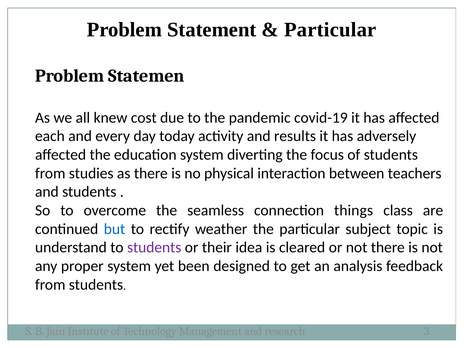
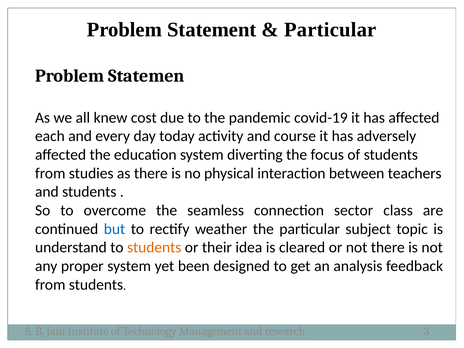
results: results -> course (295, 136)
things: things -> sector (354, 210)
students colour: purple -> orange (154, 248)
